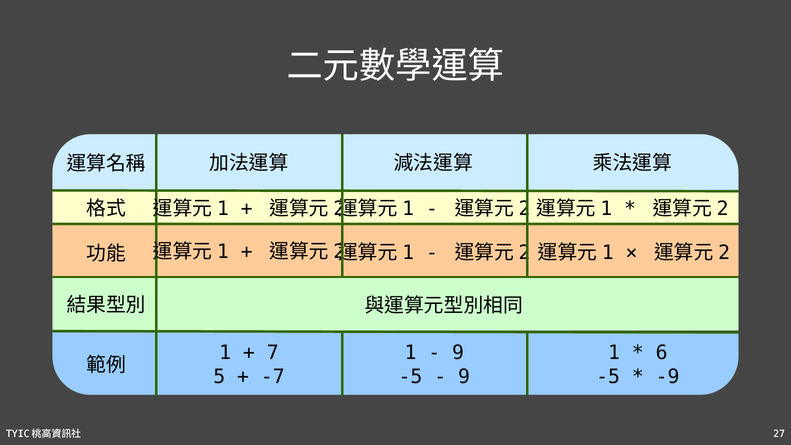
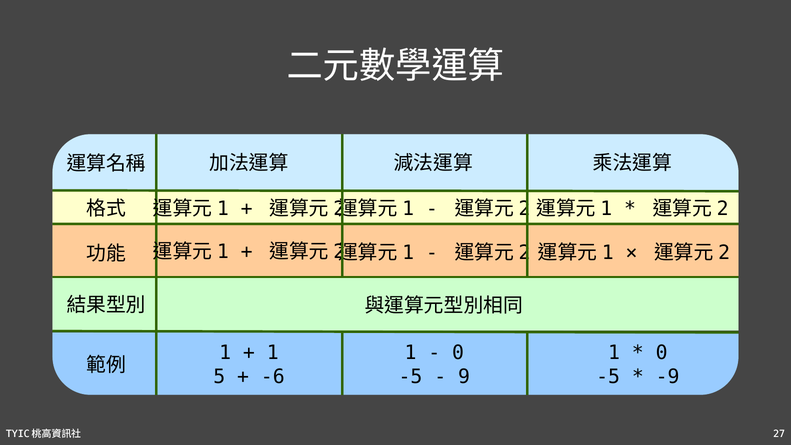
7: 7 -> 1 (273, 353)
9: 9 -> 0 (458, 353)
6: 6 -> 0 (662, 353)
-7: -7 -> -6 (273, 377)
